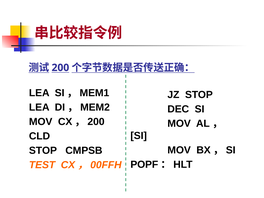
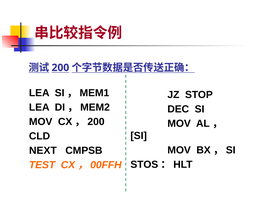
STOP: STOP -> NEXT (43, 151)
POPF: POPF -> STOS (144, 165)
